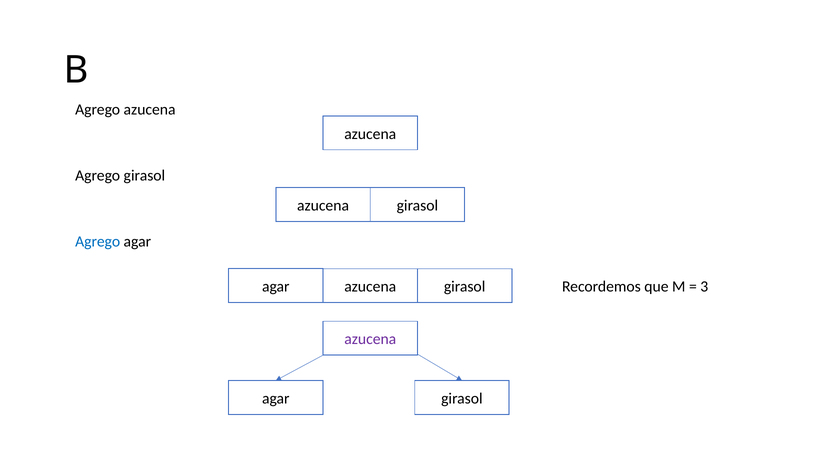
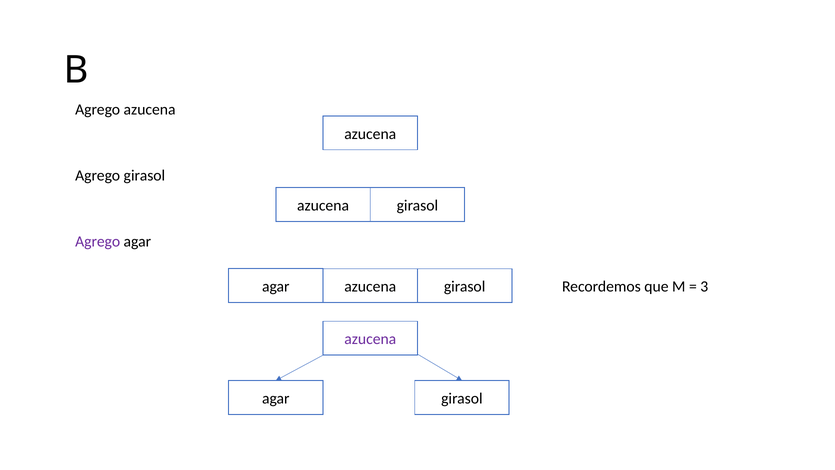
Agrego colour: blue -> purple (98, 241)
